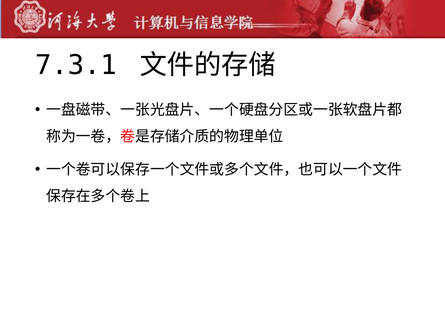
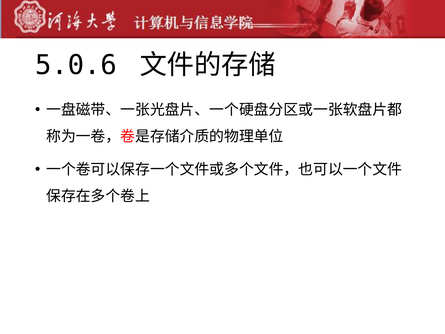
7.3.1: 7.3.1 -> 5.0.6 (76, 65)
